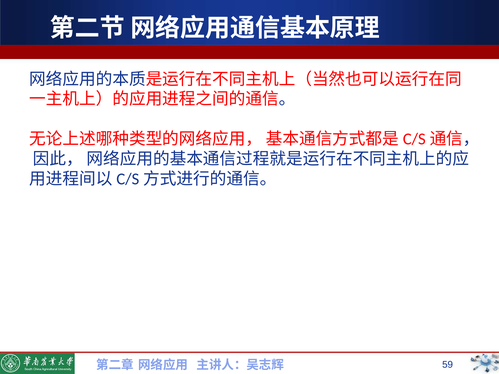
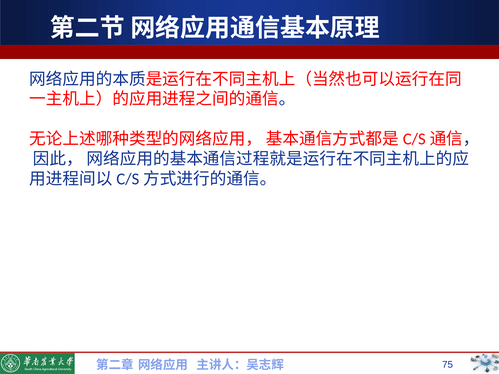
59: 59 -> 75 (448, 365)
